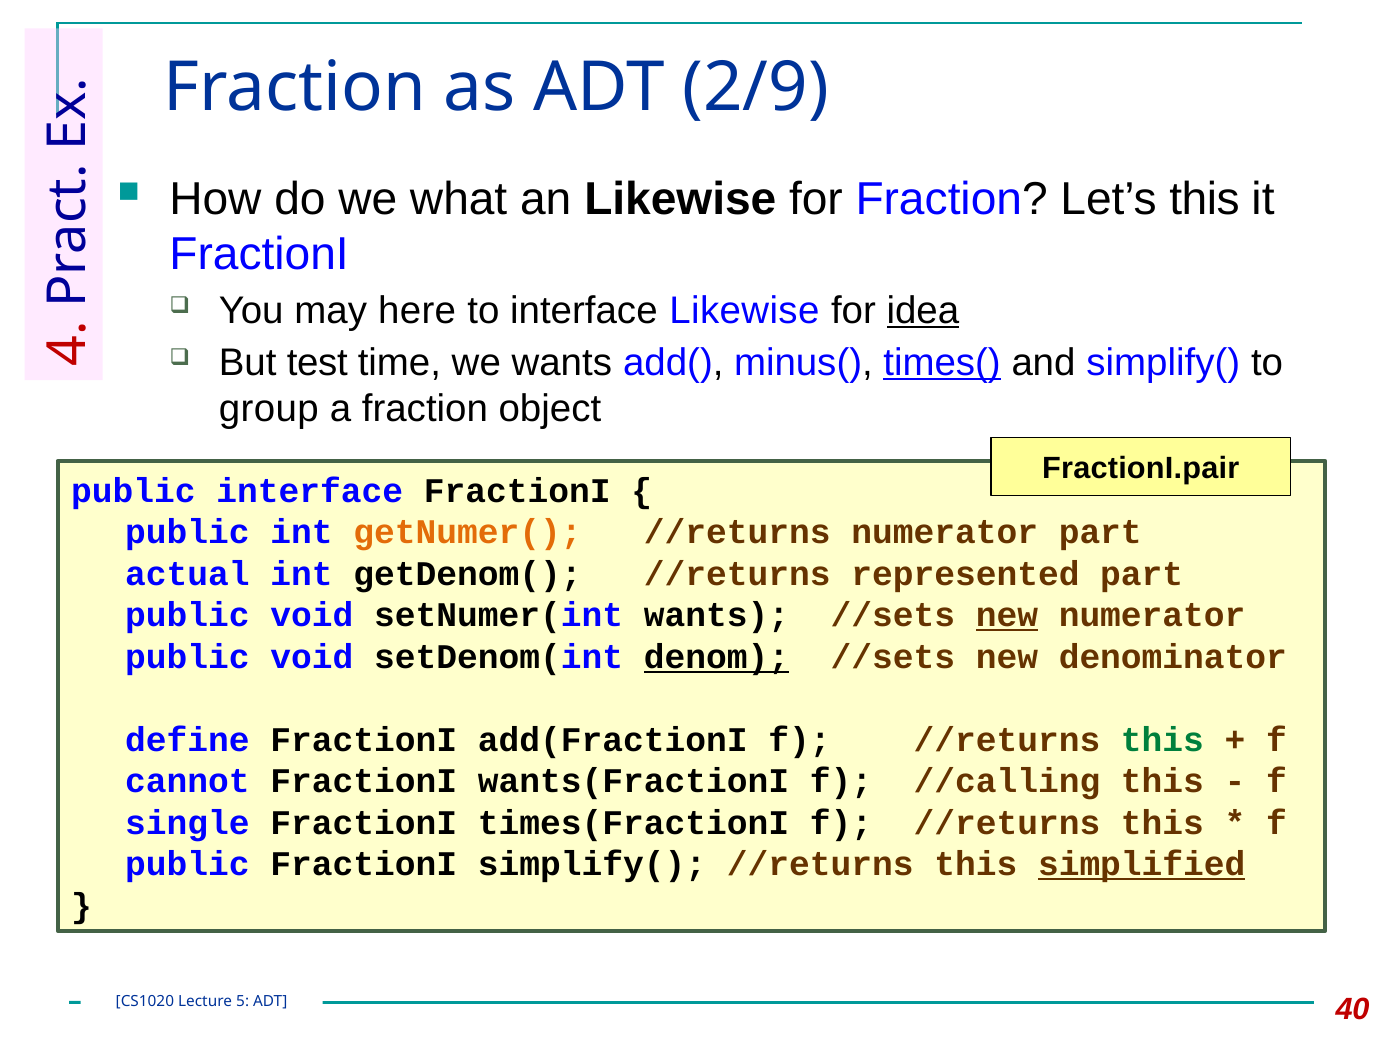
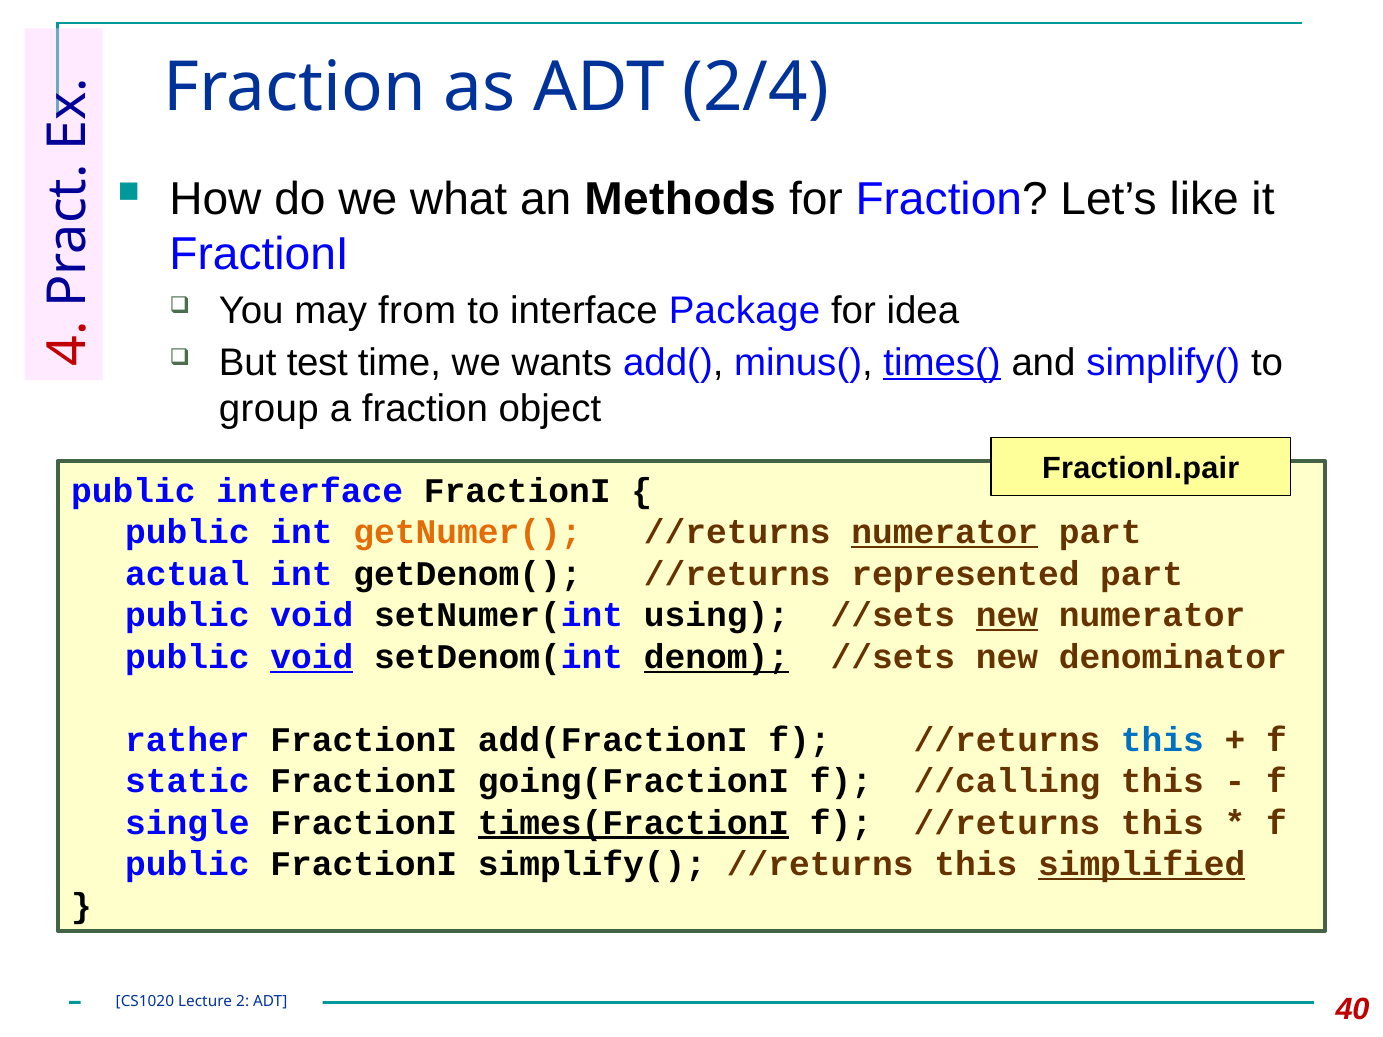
2/9: 2/9 -> 2/4 (756, 88)
an Likewise: Likewise -> Methods (680, 199)
Let’s this: this -> like (1204, 199)
here: here -> from (417, 310)
interface Likewise: Likewise -> Package (744, 310)
idea underline: present -> none (923, 310)
numerator underline: none -> present (945, 532)
setNumer(int wants: wants -> using (716, 615)
void underline: none -> present (312, 657)
define: define -> rather (187, 740)
this colour: green -> blue (1162, 740)
cannot: cannot -> static (187, 781)
wants(FractionI: wants(FractionI -> going(FractionI (633, 781)
times(FractionI underline: none -> present (633, 823)
5: 5 -> 2 (243, 1001)
